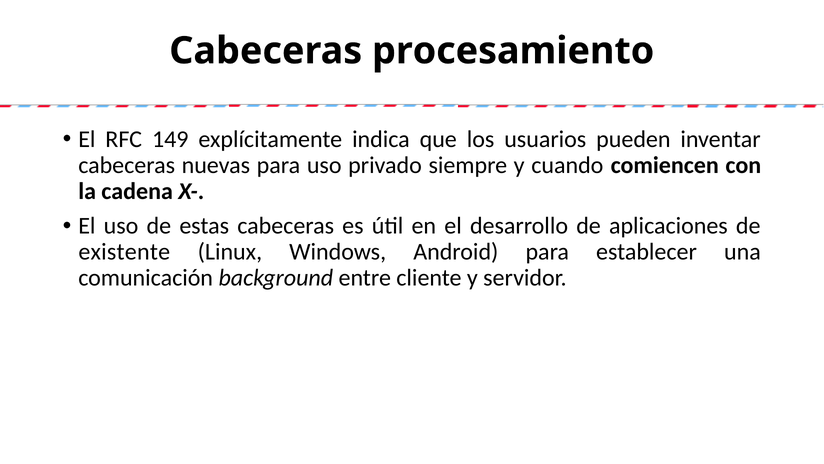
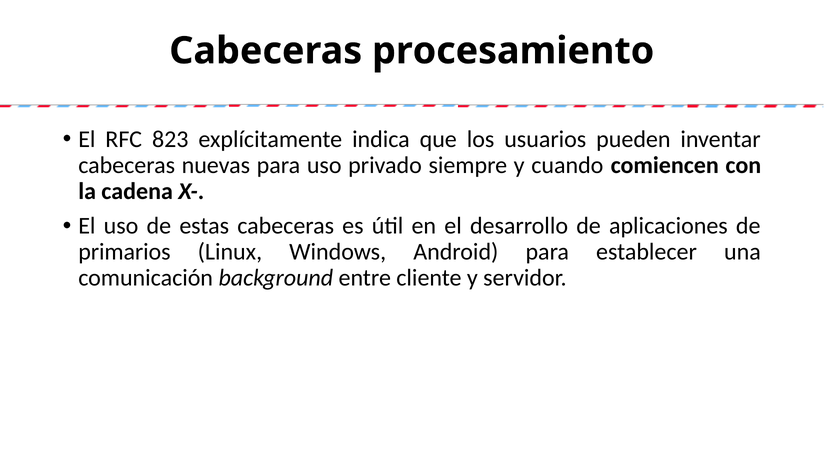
149: 149 -> 823 (170, 139)
existente: existente -> primarios (124, 252)
